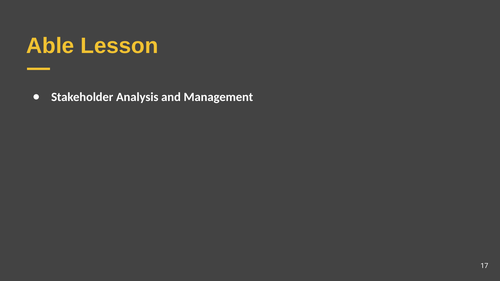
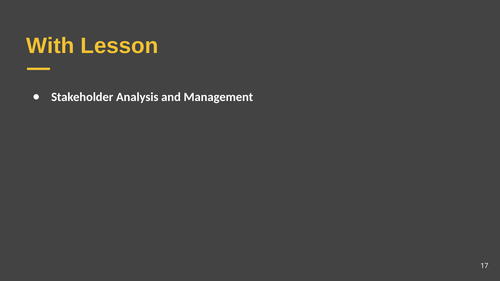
Able: Able -> With (50, 46)
